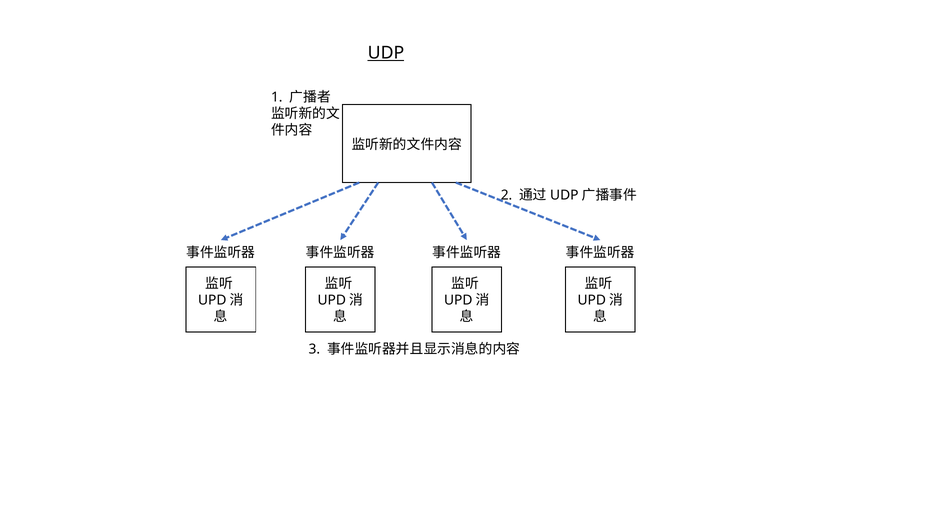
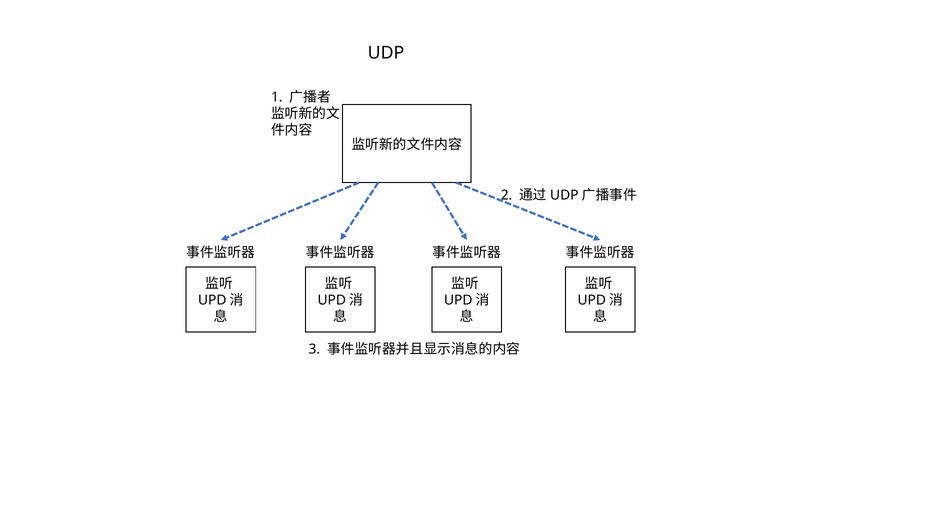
UDP underline: present -> none (386, 53)
